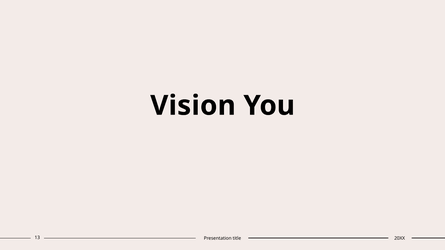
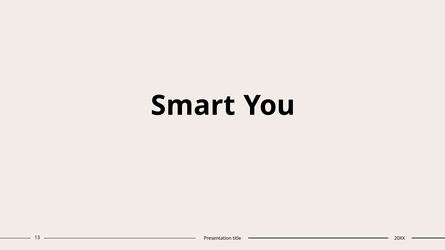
Vision: Vision -> Smart (193, 106)
